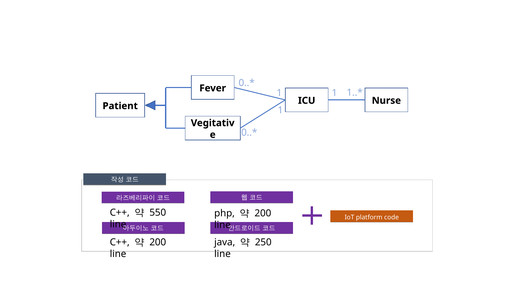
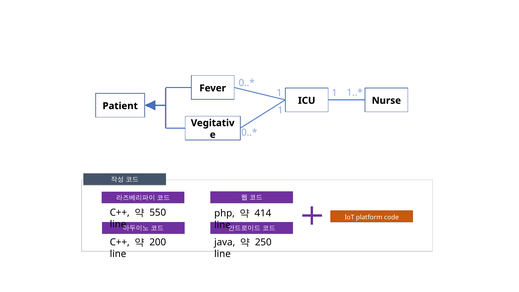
200: 200 -> 414 (263, 213)
